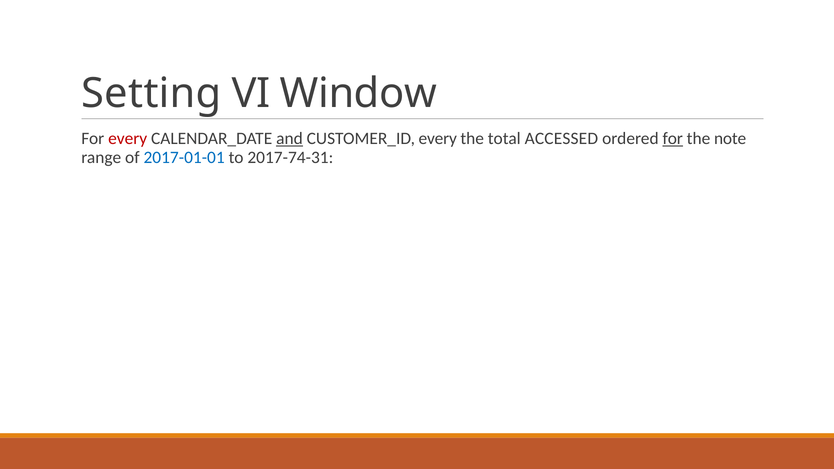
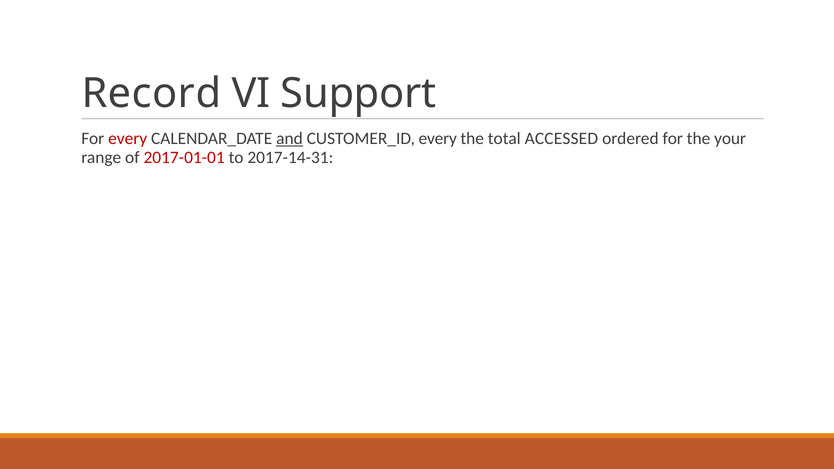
Setting: Setting -> Record (151, 93)
Window: Window -> Support (358, 93)
for underline: present -> none (673, 139)
note: note -> your (730, 139)
2017-01-01 colour: blue -> red (184, 157)
2017-74-31: 2017-74-31 -> 2017-14-31 (290, 157)
